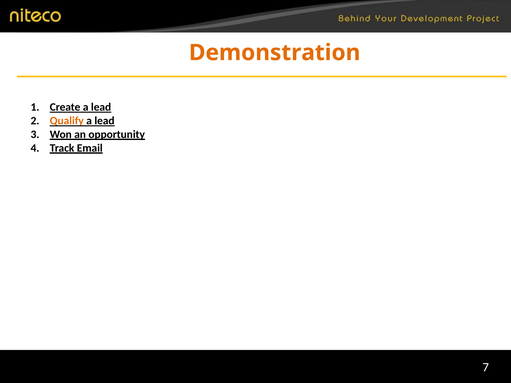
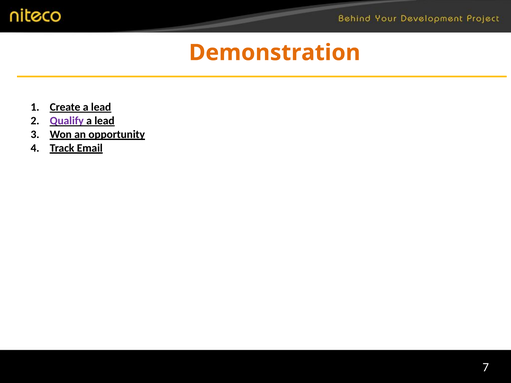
Qualify colour: orange -> purple (67, 121)
